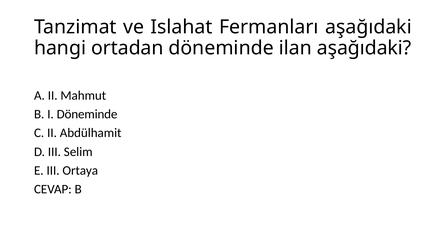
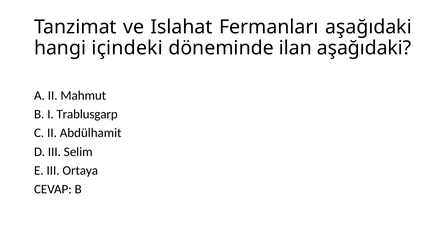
ortadan: ortadan -> içindeki (127, 48)
I Döneminde: Döneminde -> Trablusgarp (87, 114)
